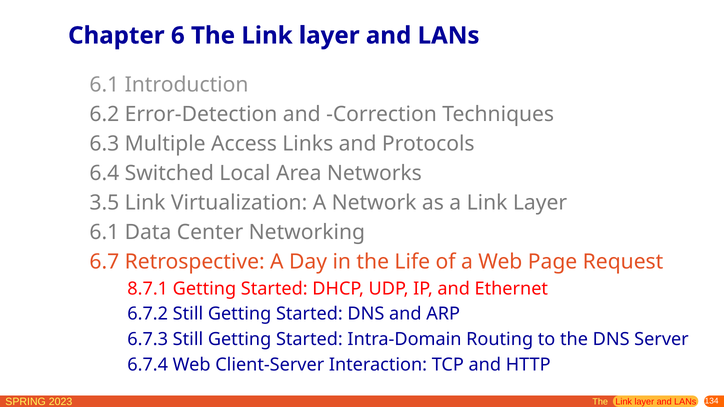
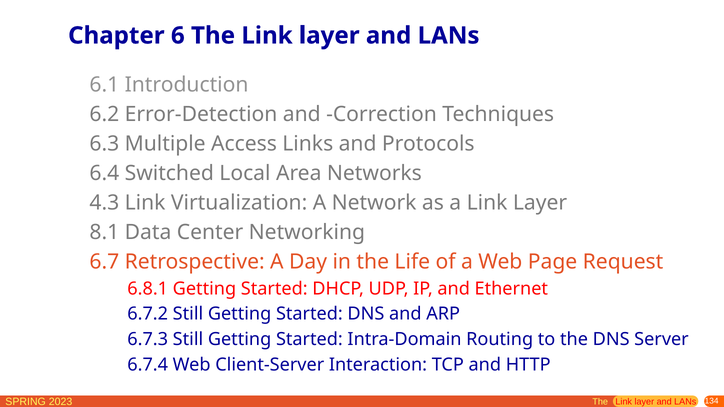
3.5: 3.5 -> 4.3 (104, 203)
6.1: 6.1 -> 8.1 (104, 232)
8.7.1: 8.7.1 -> 6.8.1 (148, 289)
